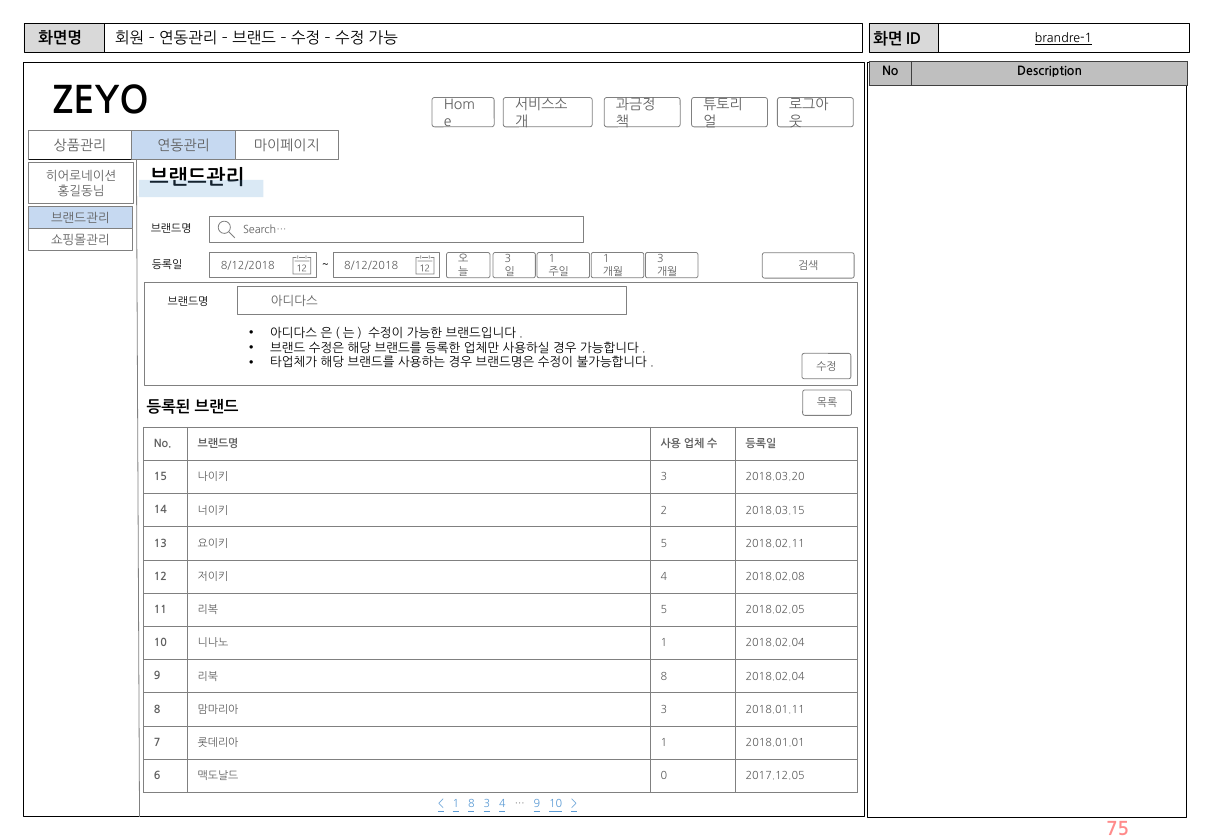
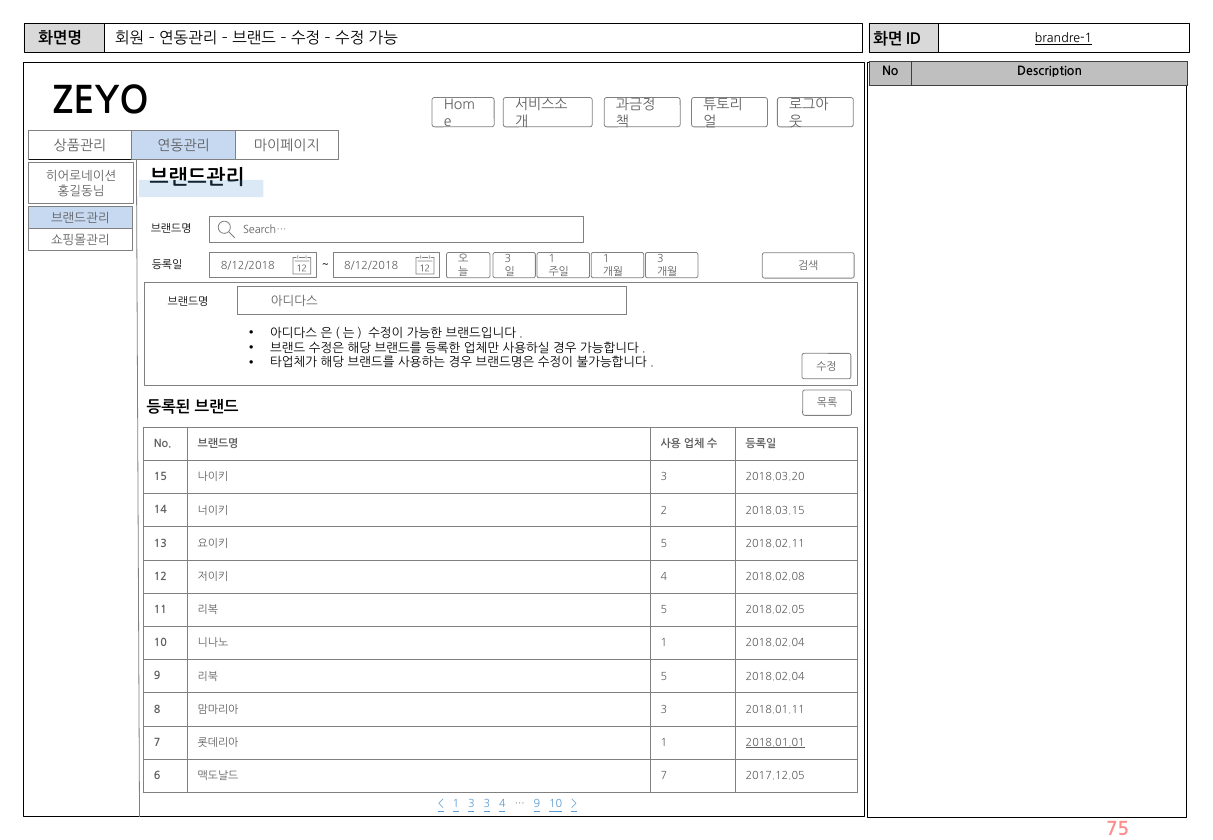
8: 8 -> 5 (664, 676)
2018.01.01 underline: none -> present (775, 743)
0: 0 -> 7 (664, 776)
1 8: 8 -> 3 (471, 804)
